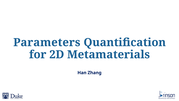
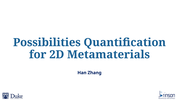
Parameters: Parameters -> Possibilities (47, 42)
